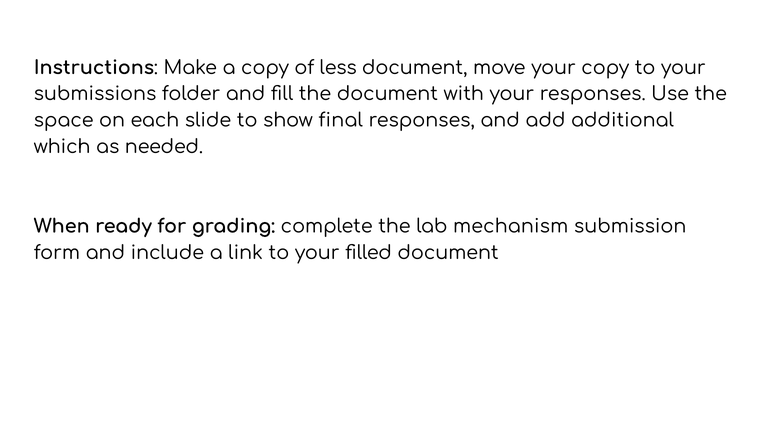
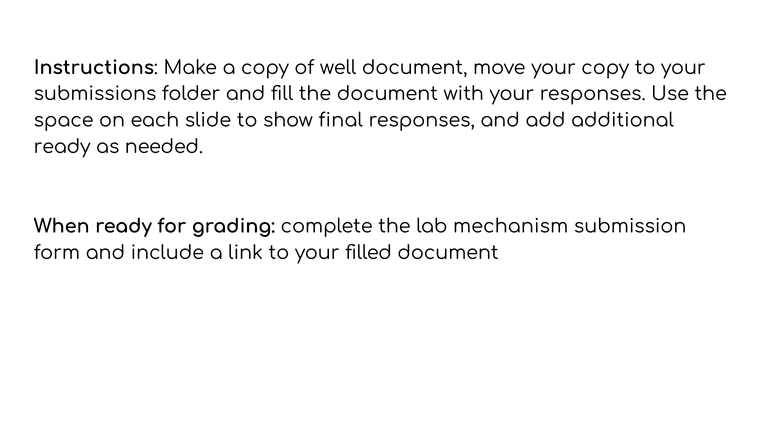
less: less -> well (338, 68)
which: which -> ready (62, 147)
